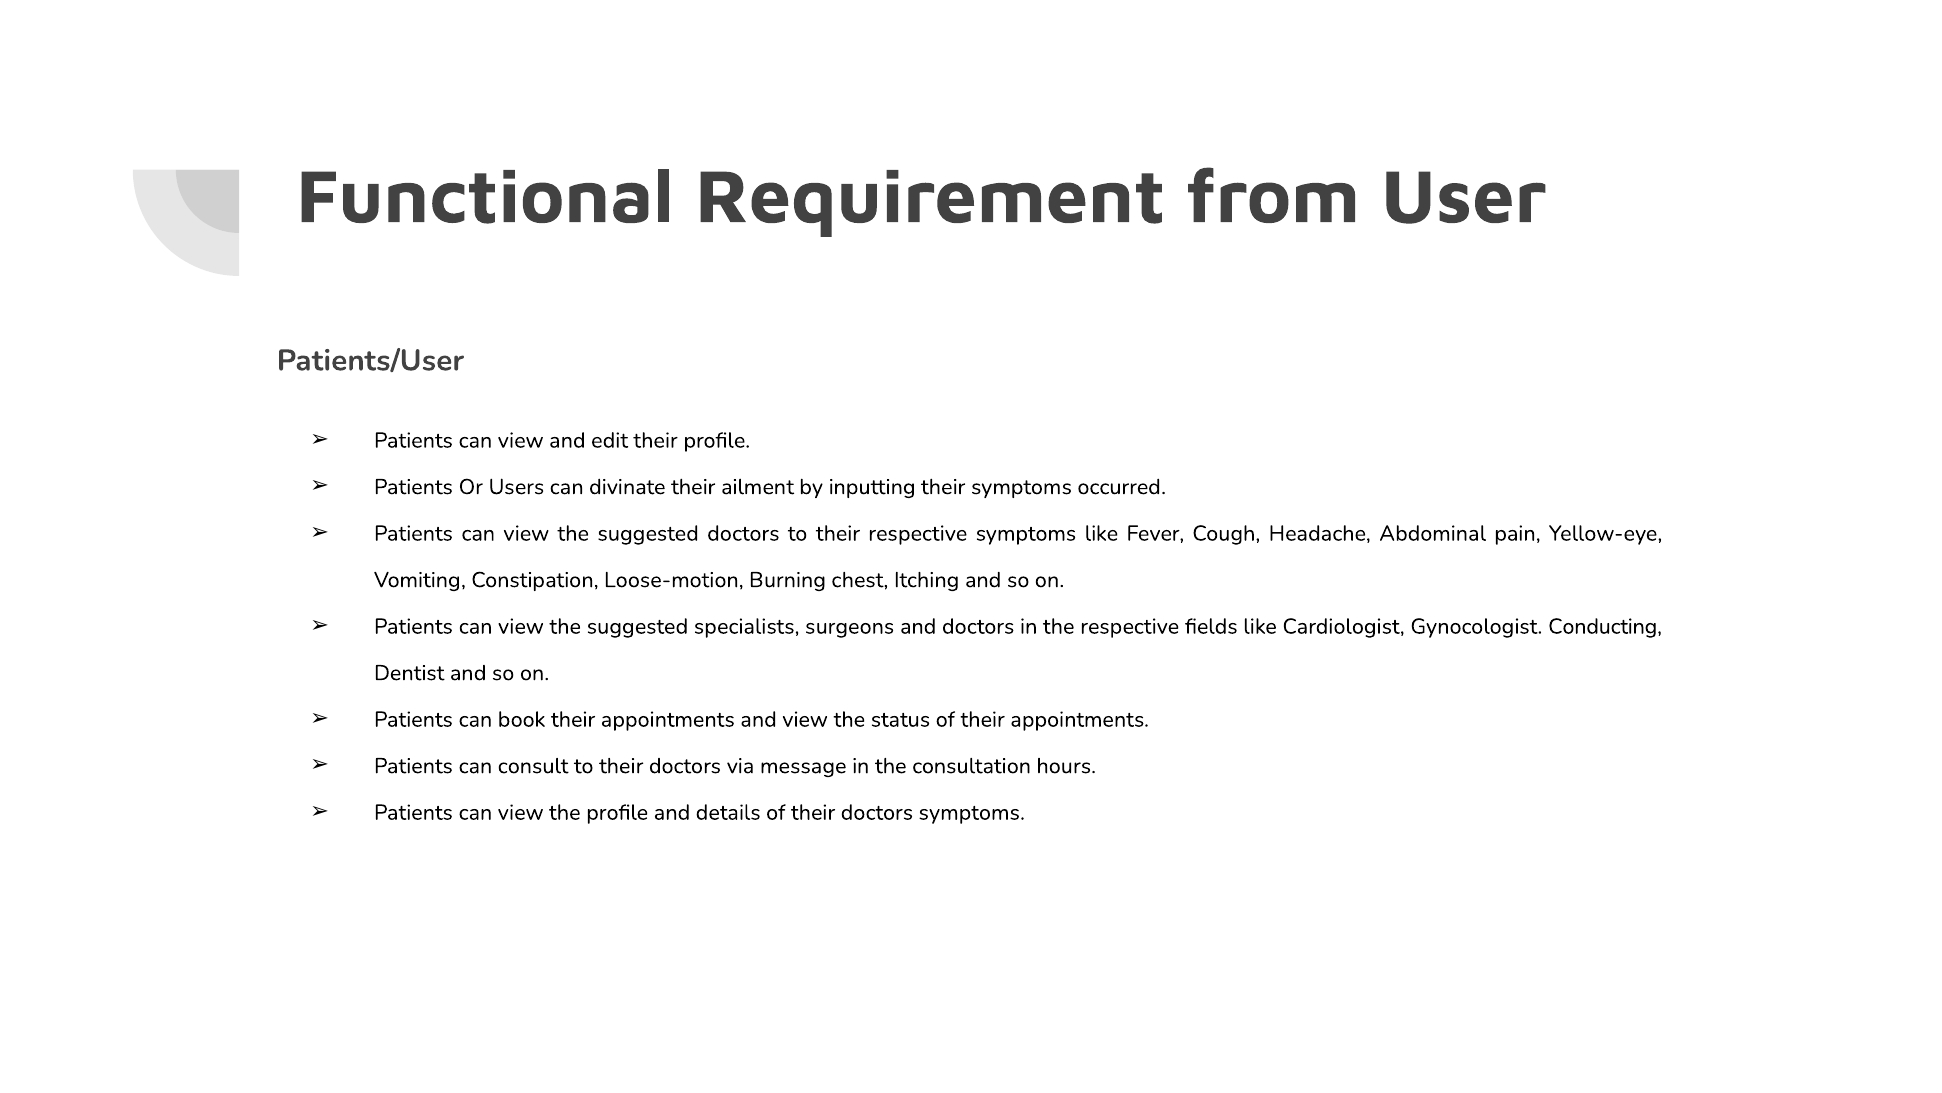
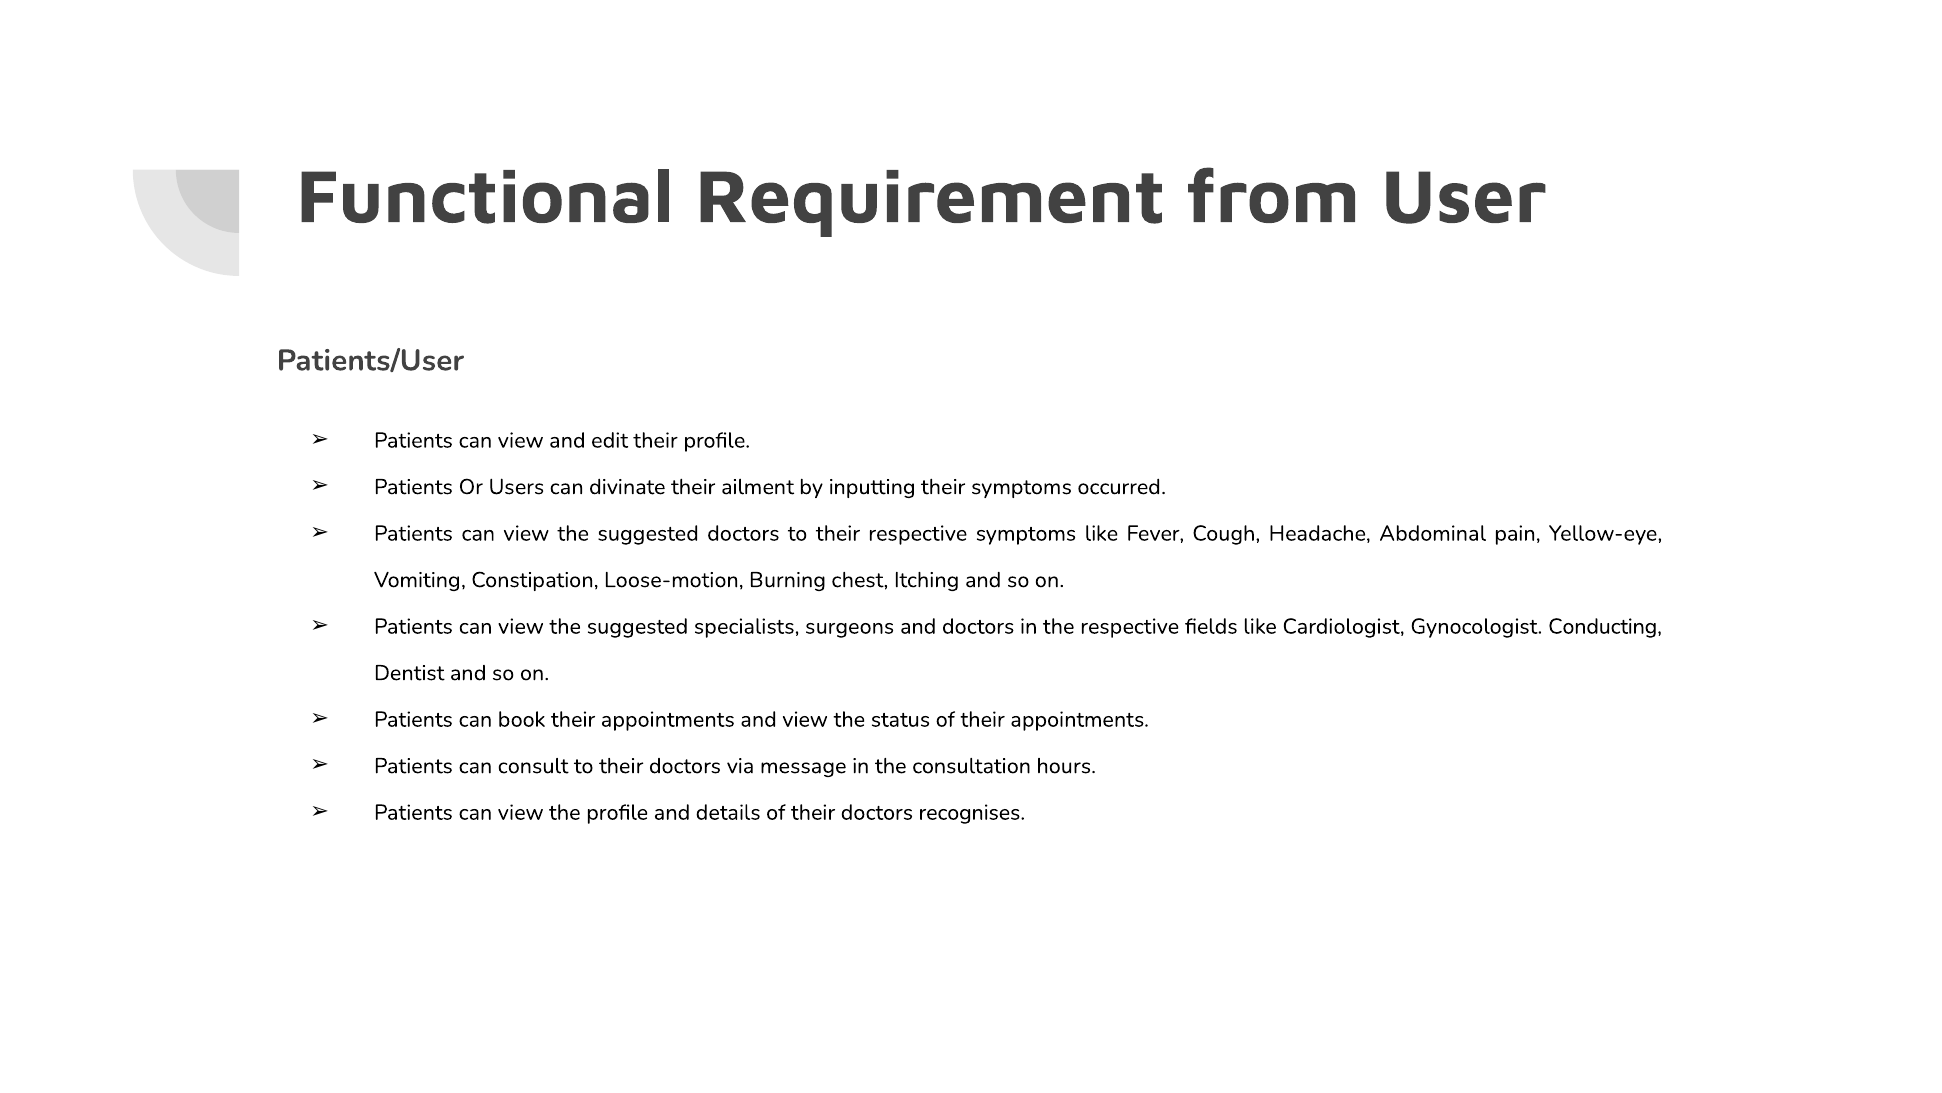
doctors symptoms: symptoms -> recognises (972, 812)
